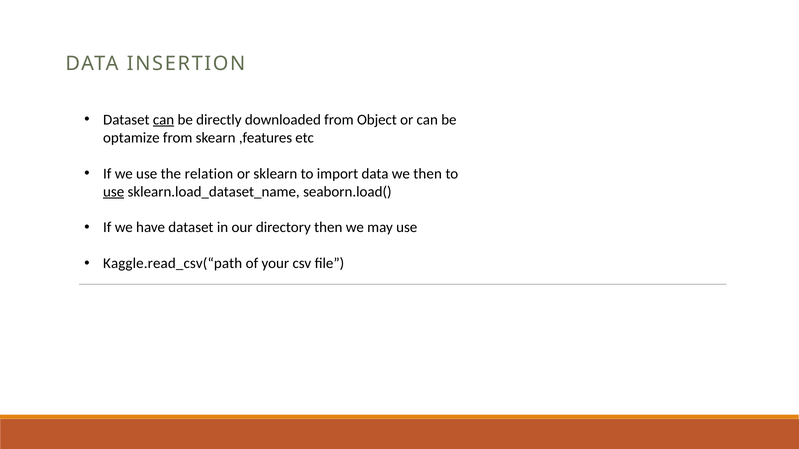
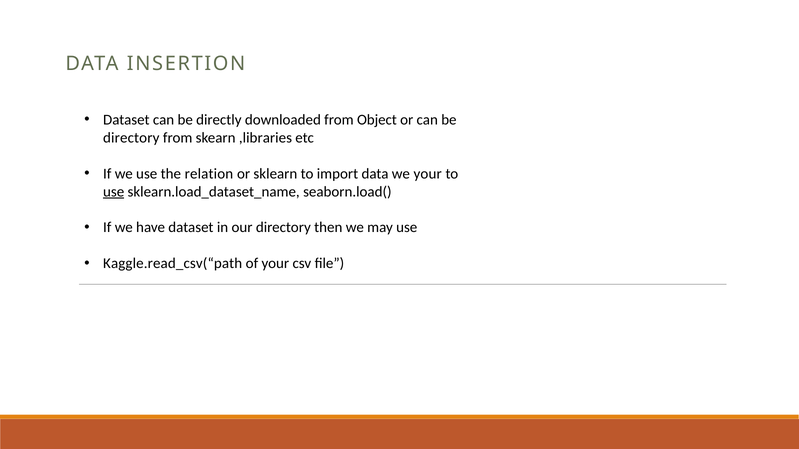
can underline: present -> none (164, 120)
optamize: optamize -> directory (131, 138)
,features: ,features -> ,libraries (265, 138)
we then: then -> your (428, 174)
